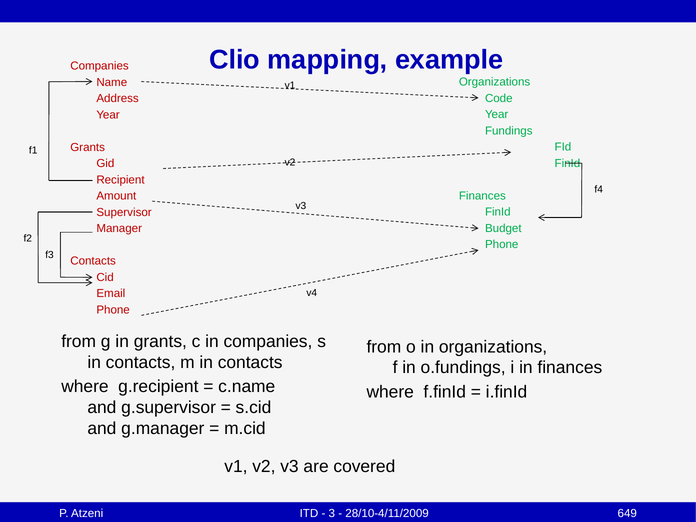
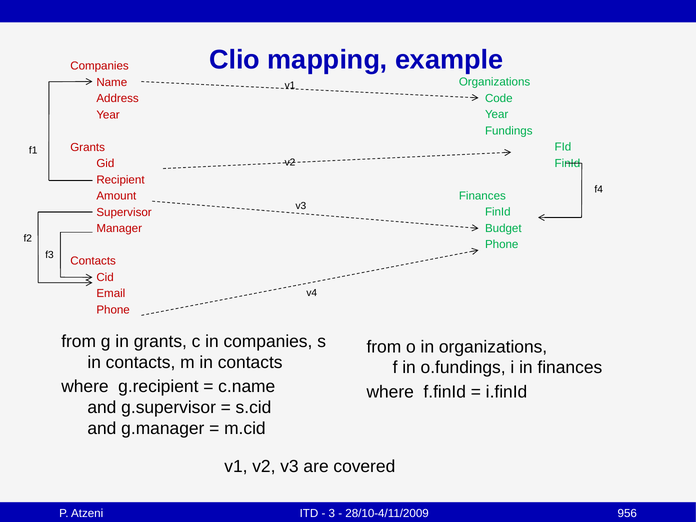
649: 649 -> 956 (627, 513)
